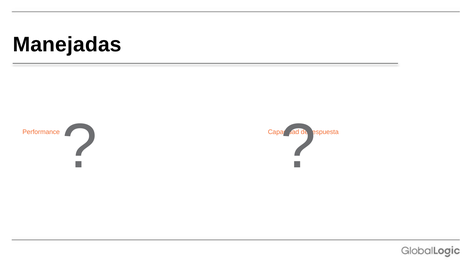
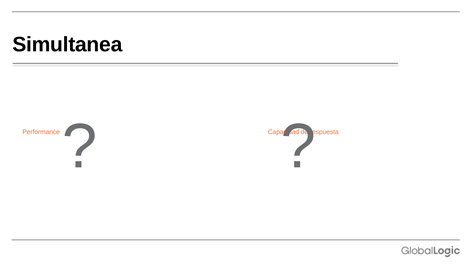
Manejadas: Manejadas -> Simultanea (67, 44)
